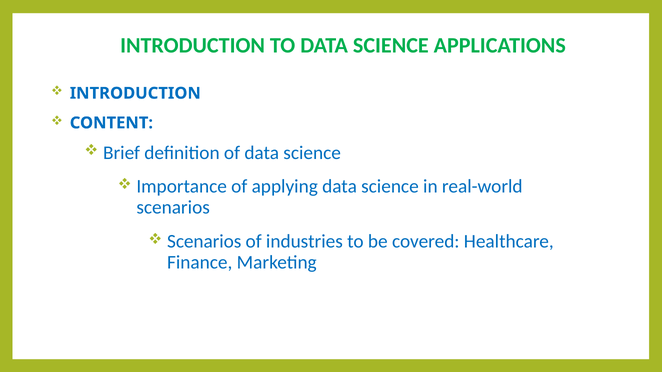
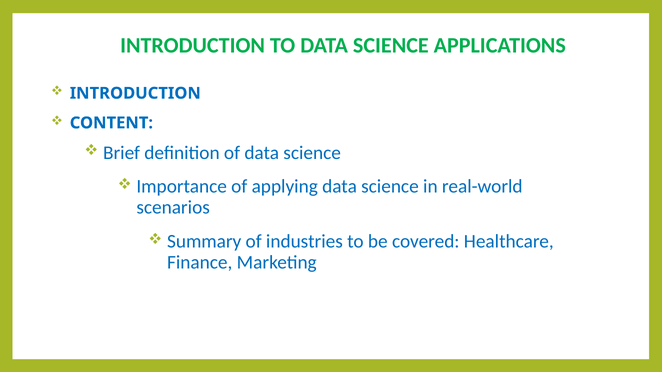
Scenarios: Scenarios -> Summary (204, 242)
